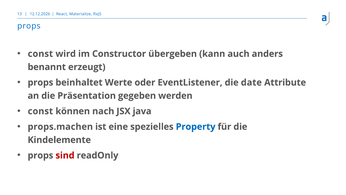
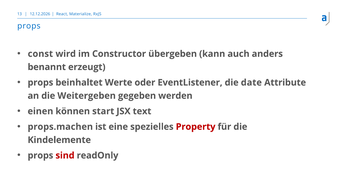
Präsentation: Präsentation -> Weitergeben (87, 96)
const: const -> einen (40, 111)
nach: nach -> start (103, 111)
java: java -> text (142, 111)
Property colour: blue -> red (196, 126)
